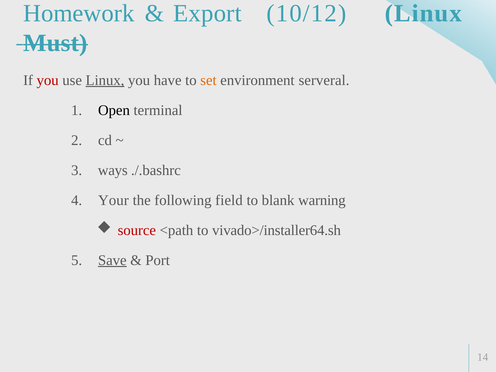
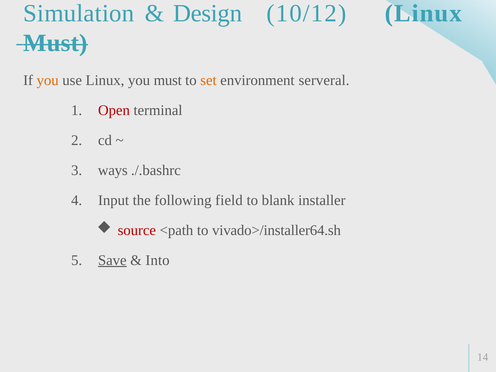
Homework: Homework -> Simulation (79, 13)
Export: Export -> Design (208, 13)
you colour: red -> orange (48, 80)
Linux underline: present -> none (105, 80)
you have: have -> must (168, 80)
Open colour: black -> red (114, 110)
Your: Your -> Input (114, 200)
warning: warning -> installer (322, 200)
Port: Port -> Into (158, 260)
